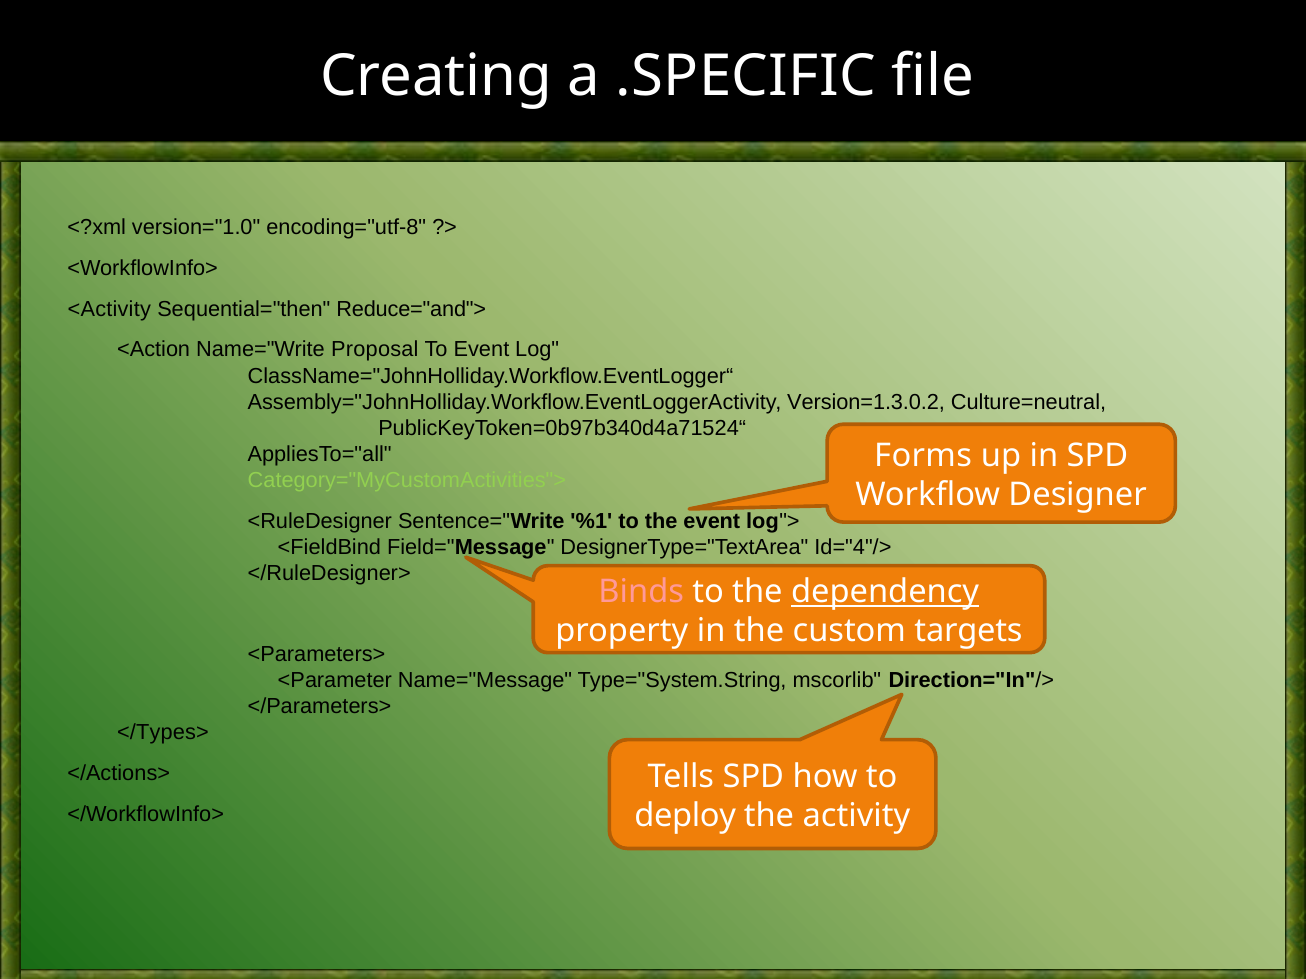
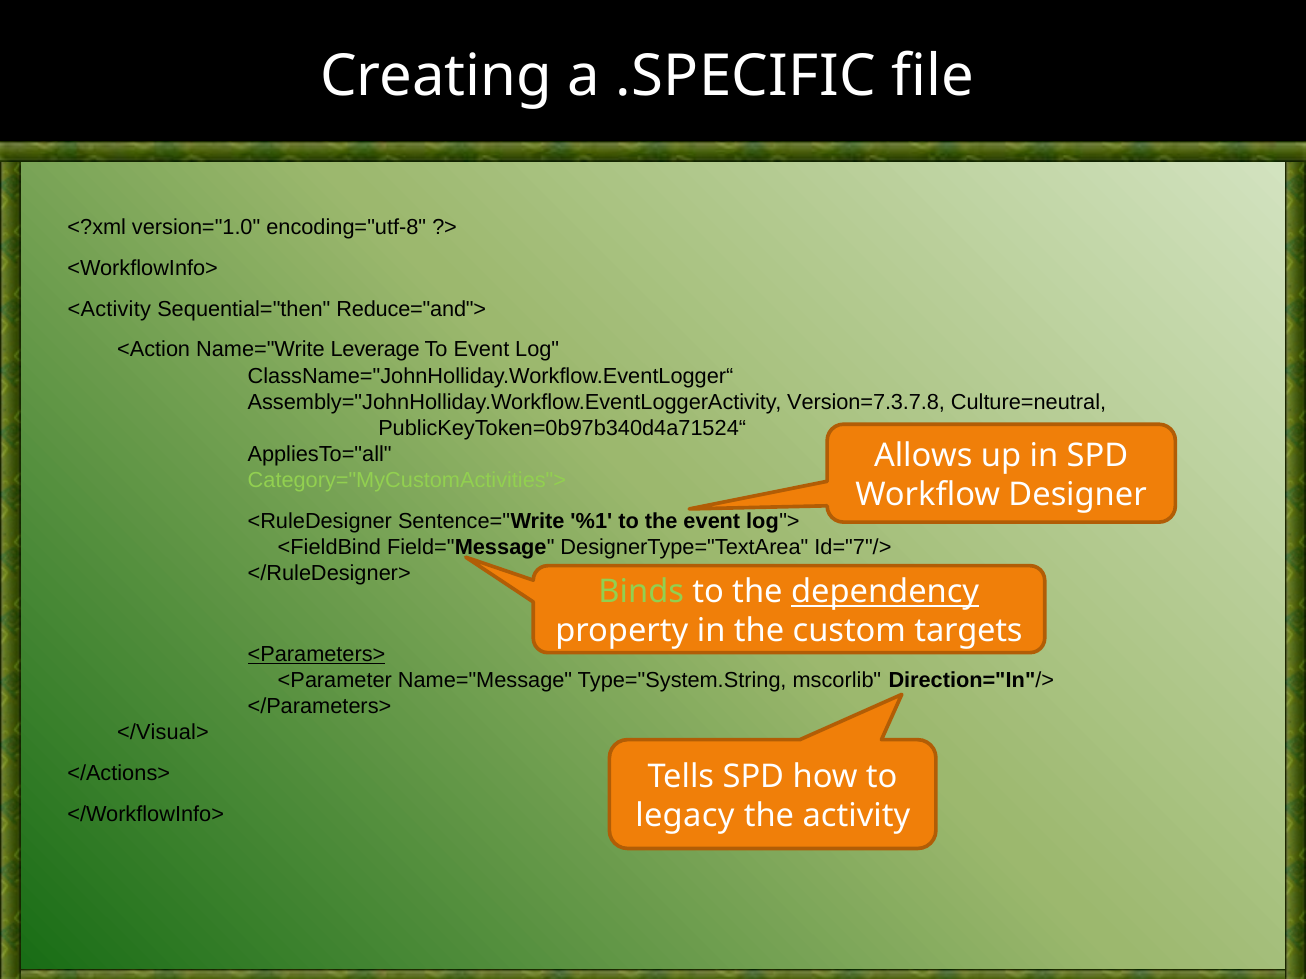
Proposal: Proposal -> Leverage (375, 350)
Version=1.3.0.2: Version=1.3.0.2 -> Version=7.3.7.8 (866, 402)
Forms: Forms -> Allows (923, 456)
Id="4"/>: Id="4"/> -> Id="7"/> (853, 547)
Binds colour: pink -> light green (641, 592)
<Parameters> underline: none -> present (317, 655)
</Types>: </Types> -> </Visual> (163, 733)
deploy: deploy -> legacy (685, 816)
